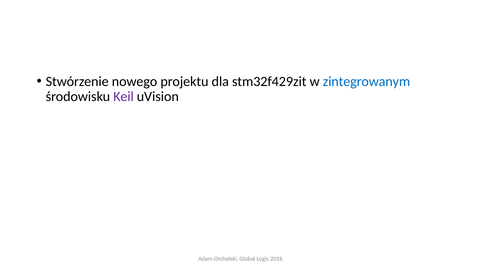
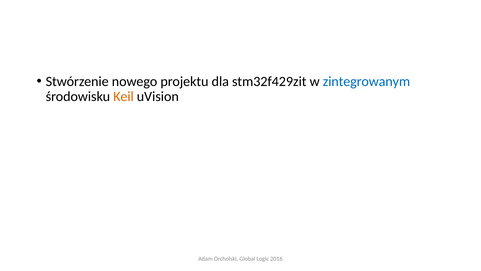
Keil colour: purple -> orange (124, 96)
